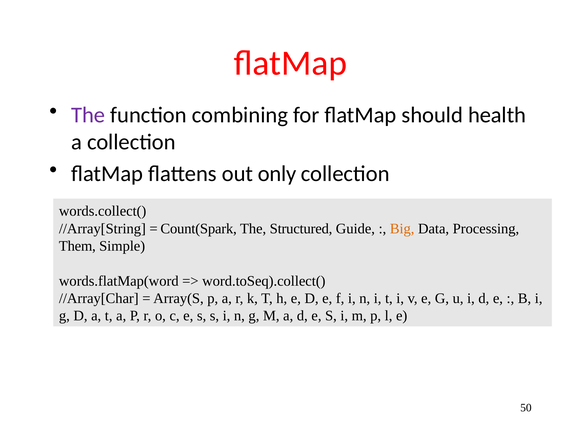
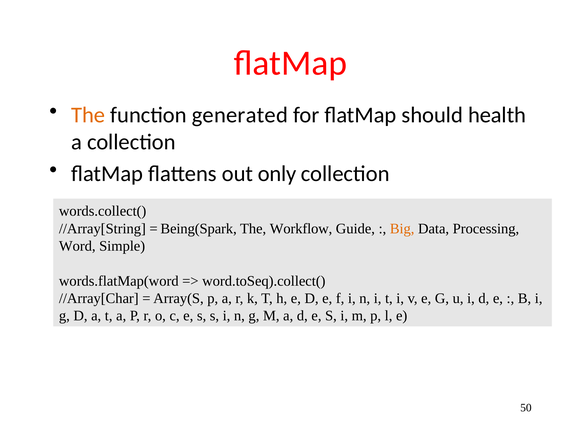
The colour: purple -> orange (88, 115)
combining: combining -> generated (240, 115)
Count(Spark: Count(Spark -> Being(Spark (199, 228)
Structured: Structured -> Workflow (301, 228)
Them: Them -> Word (77, 246)
